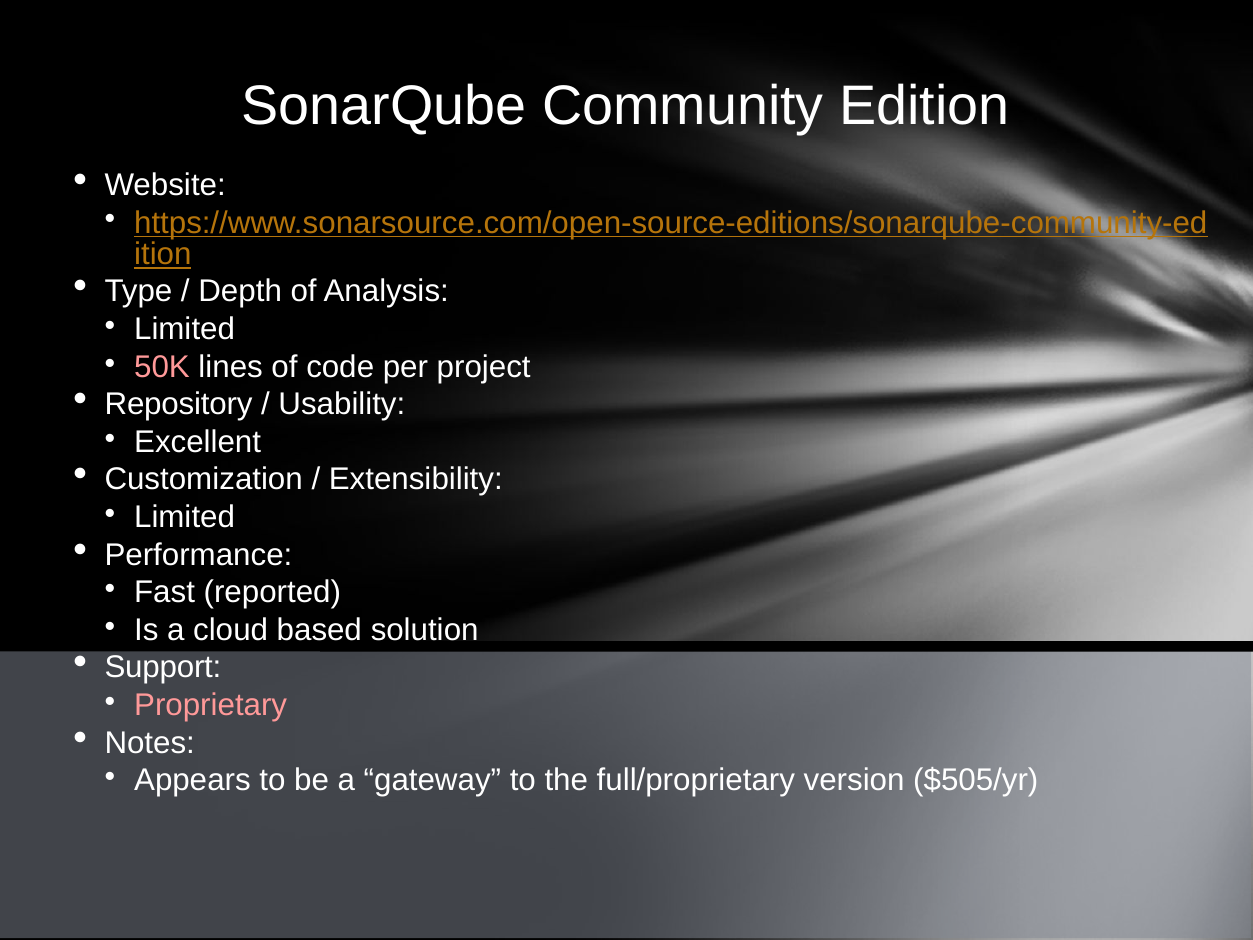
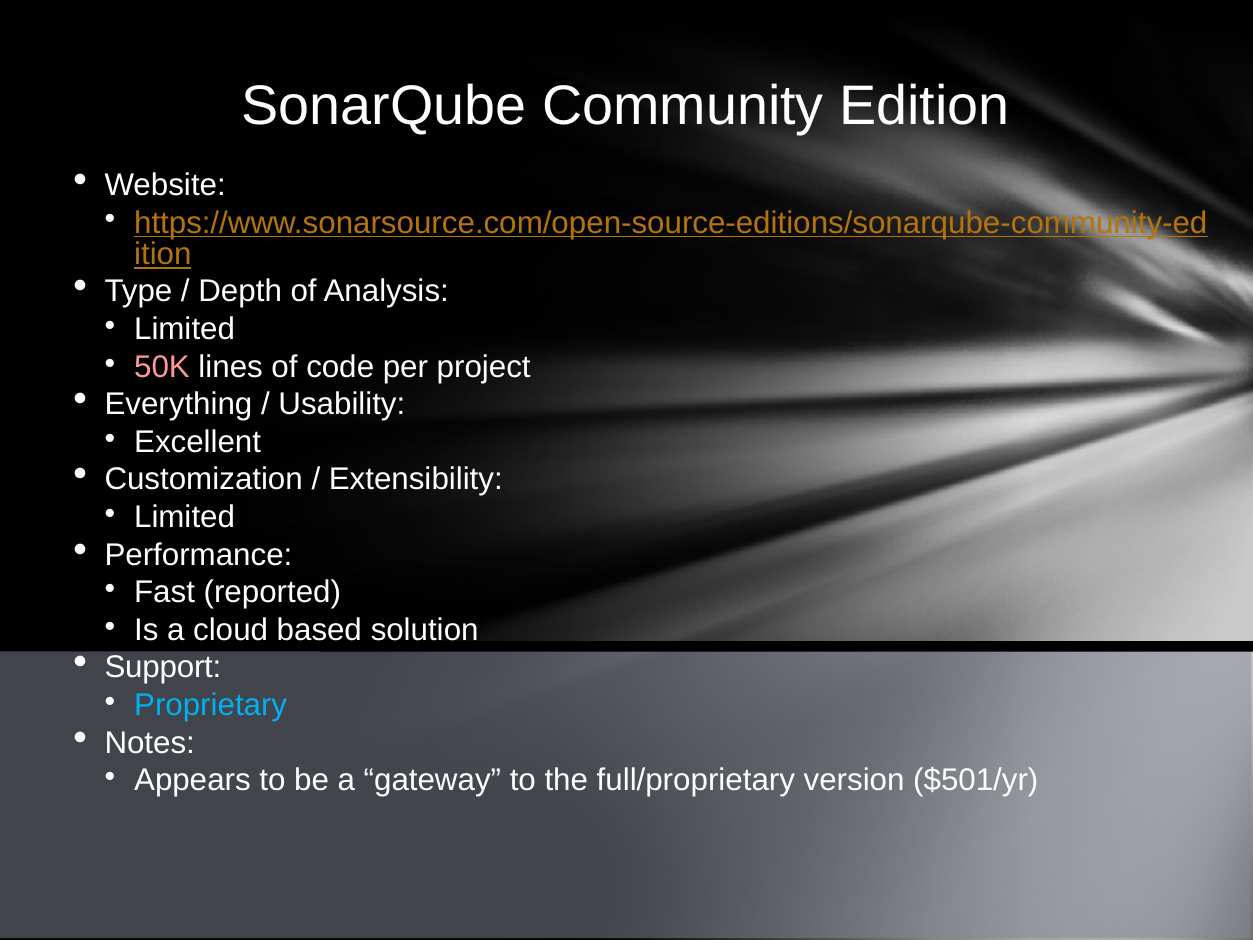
Repository: Repository -> Everything (178, 404)
Proprietary colour: pink -> light blue (211, 705)
$505/yr: $505/yr -> $501/yr (976, 780)
